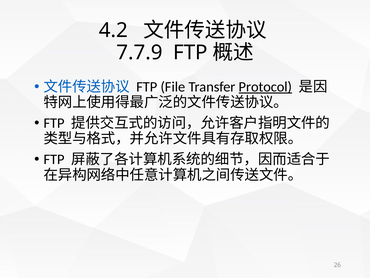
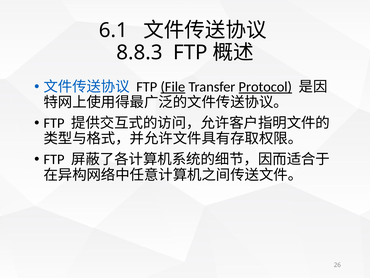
4.2: 4.2 -> 6.1 (113, 30)
7.7.9: 7.7.9 -> 8.8.3 (139, 53)
File underline: none -> present (173, 87)
